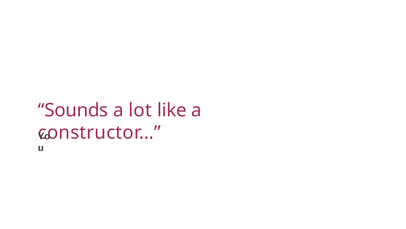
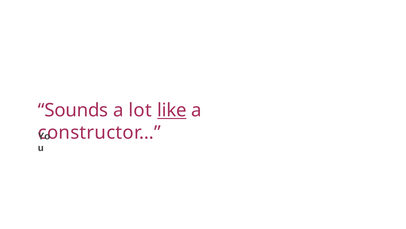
like underline: none -> present (172, 110)
